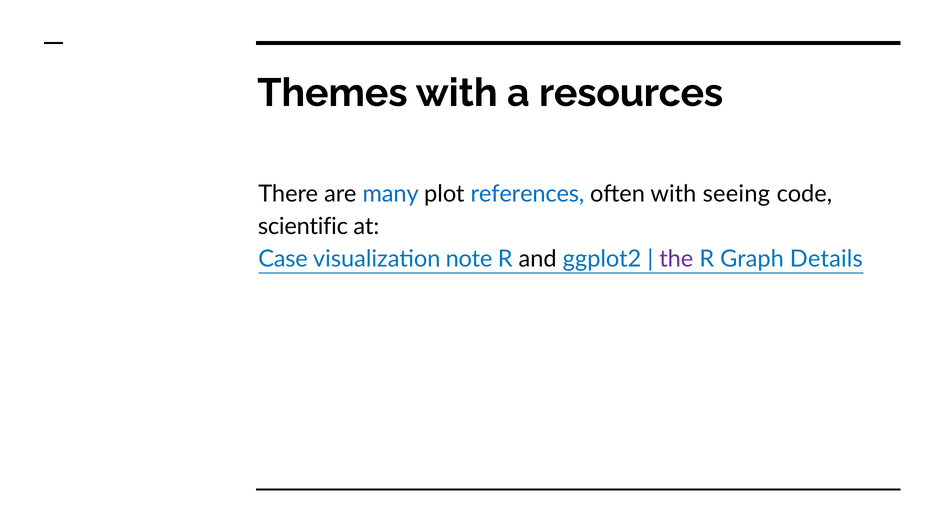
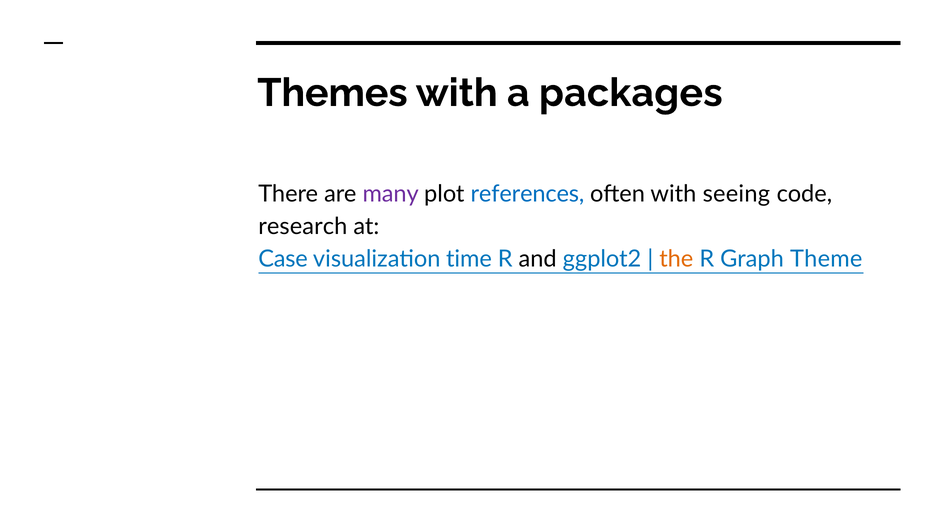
resources: resources -> packages (631, 93)
many colour: blue -> purple (391, 194)
scientific: scientific -> research (303, 227)
note: note -> time (469, 259)
the colour: purple -> orange (676, 259)
Details: Details -> Theme (826, 259)
